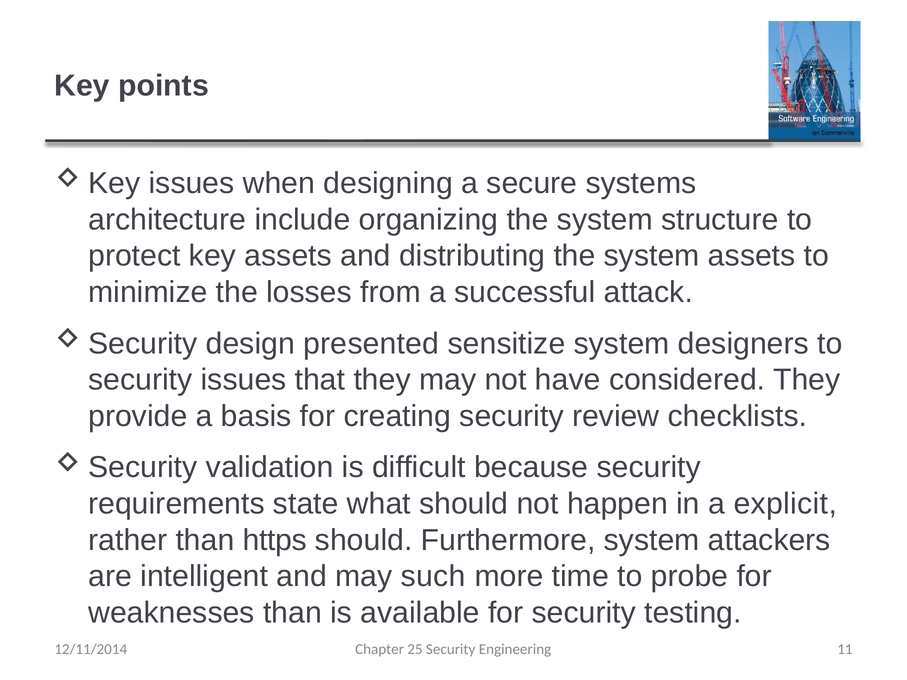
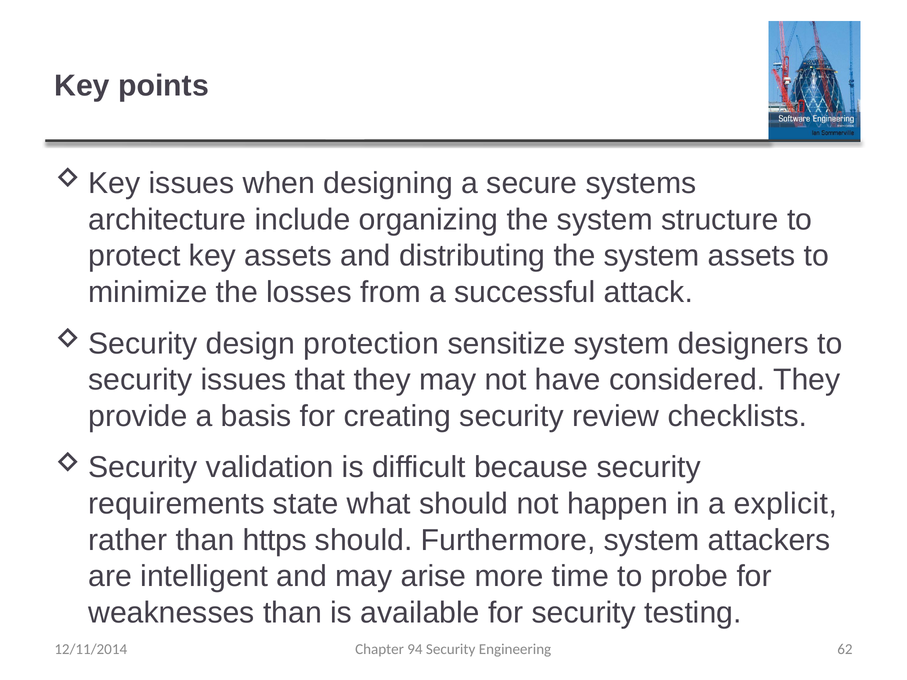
presented: presented -> protection (371, 344)
such: such -> arise (433, 577)
25: 25 -> 94 (415, 649)
11: 11 -> 62 (845, 649)
